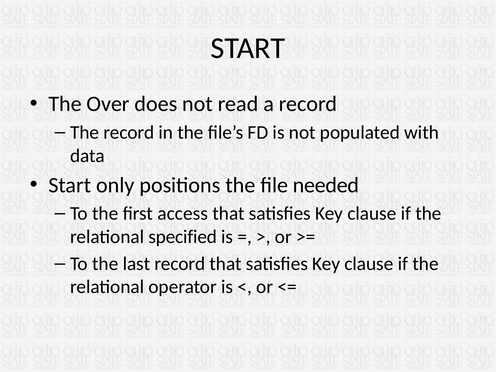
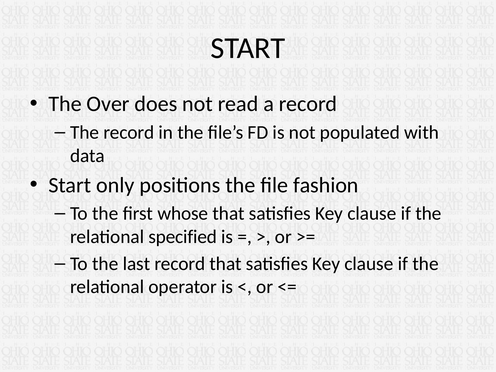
needed: needed -> fashion (326, 185)
access: access -> whose (183, 214)
